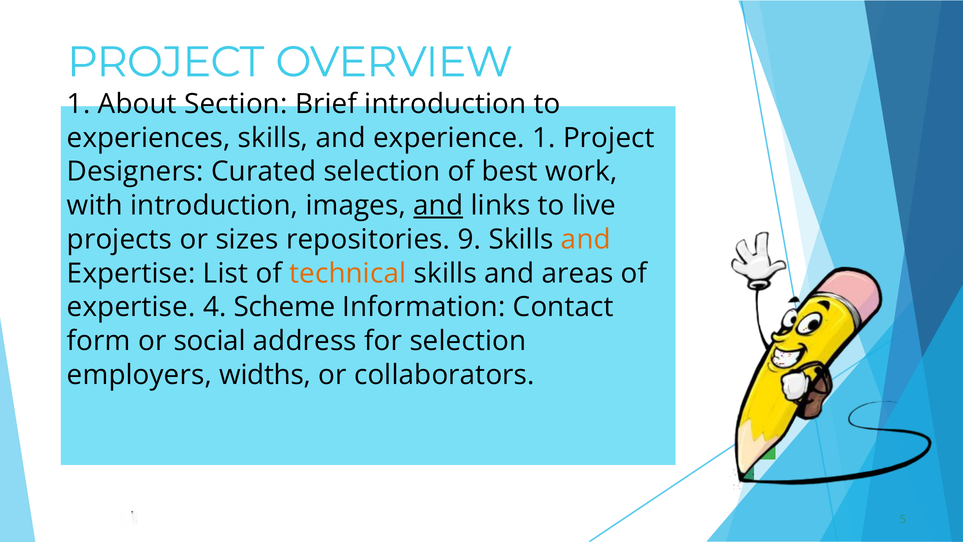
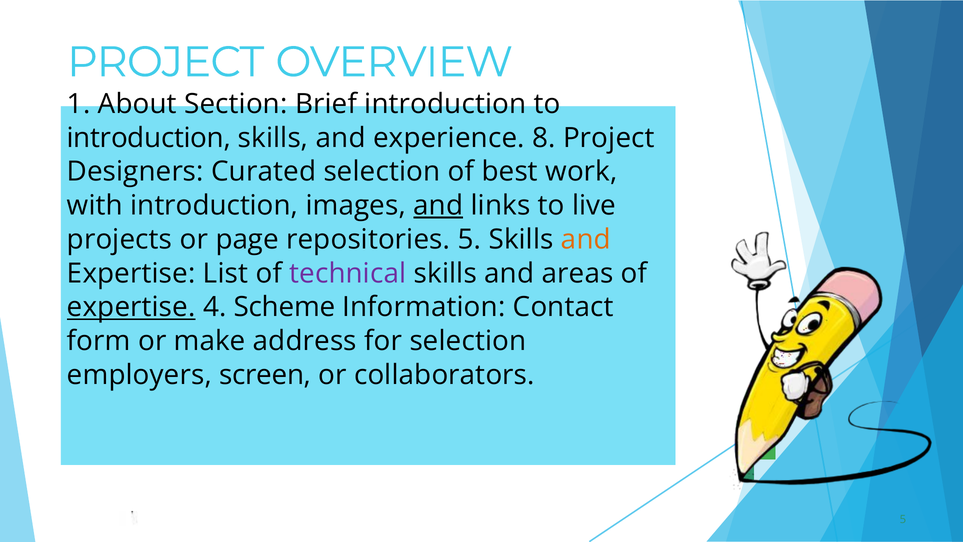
experiences: experiences -> introduction (149, 138)
experience 1: 1 -> 8 (544, 138)
sizes: sizes -> page (247, 239)
repositories 9: 9 -> 5 (469, 239)
technical colour: orange -> purple (348, 273)
expertise underline: none -> present (131, 307)
social: social -> make (210, 341)
widths: widths -> screen (265, 375)
